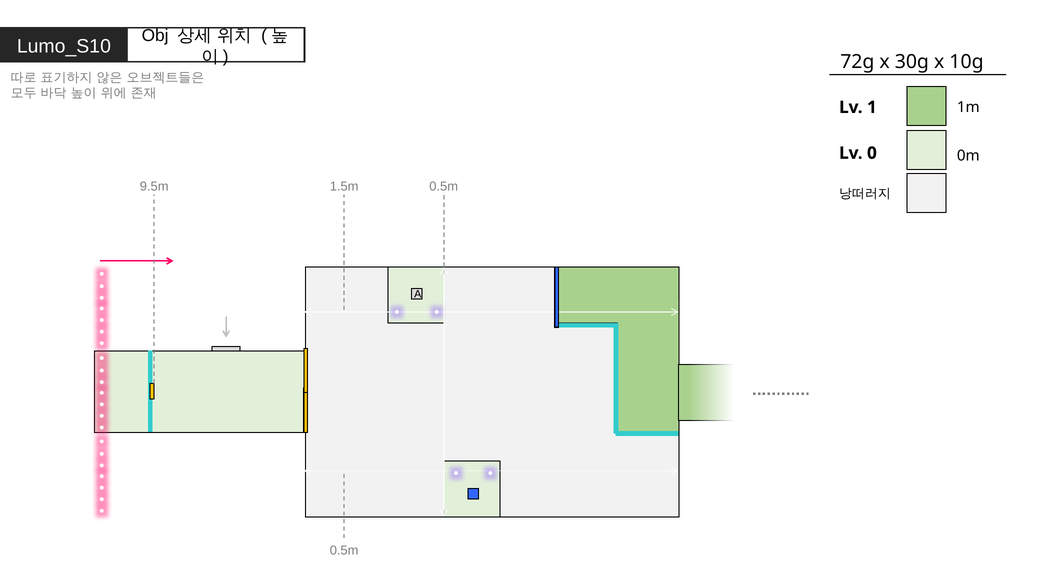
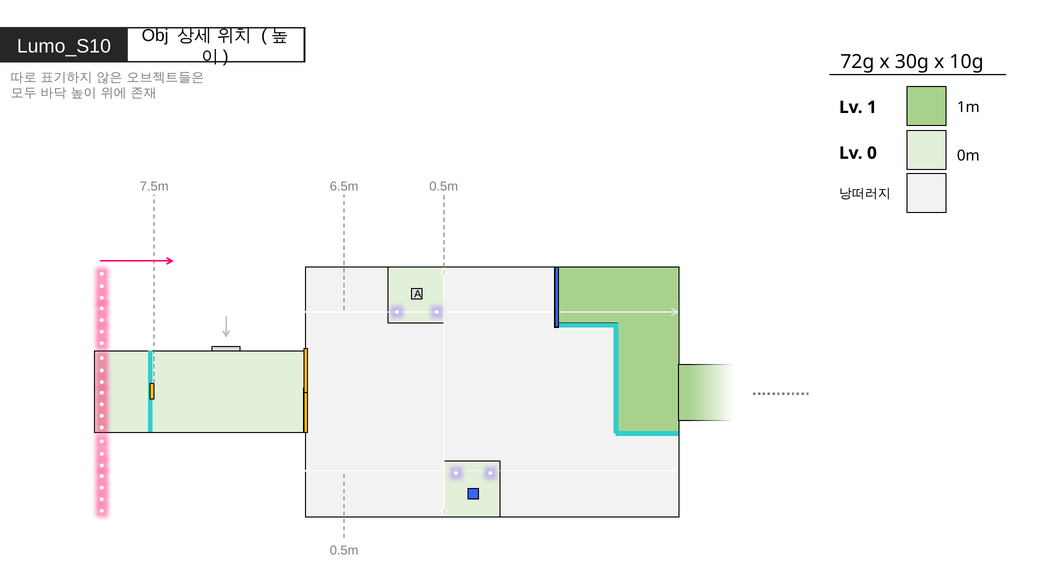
9.5m: 9.5m -> 7.5m (154, 187)
1.5m: 1.5m -> 6.5m (344, 187)
